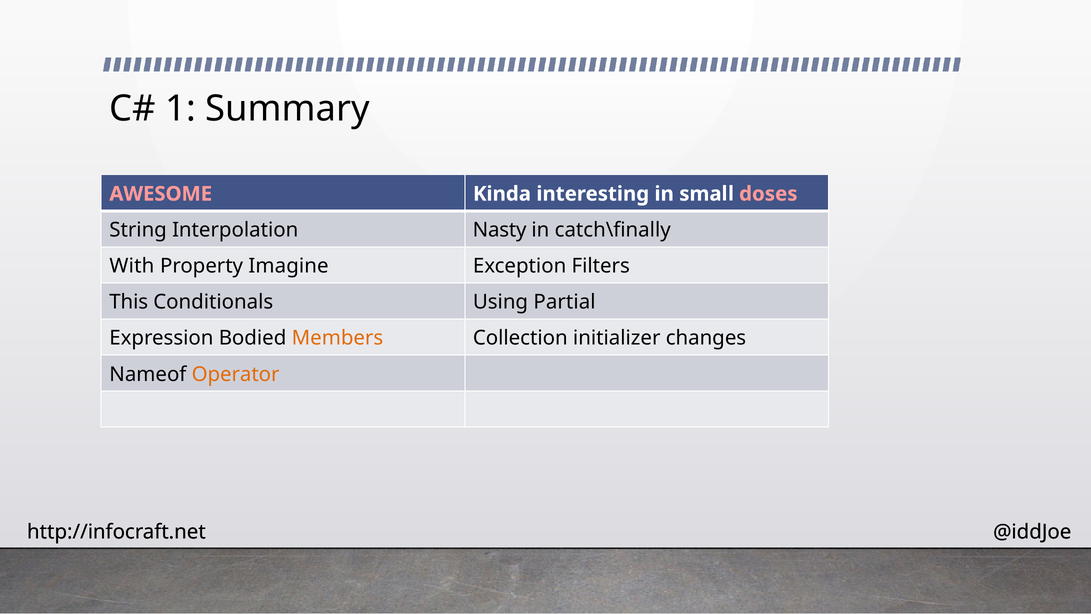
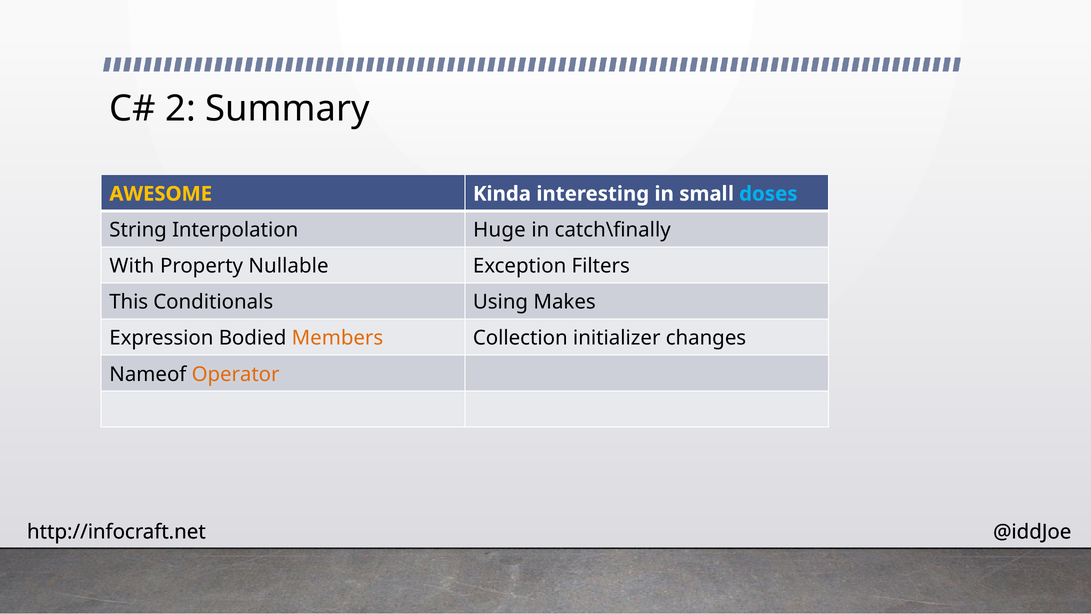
1: 1 -> 2 (181, 109)
AWESOME colour: pink -> yellow (161, 194)
doses colour: pink -> light blue (768, 194)
Nasty: Nasty -> Huge (499, 230)
Imagine: Imagine -> Nullable (289, 266)
Partial: Partial -> Makes (565, 302)
